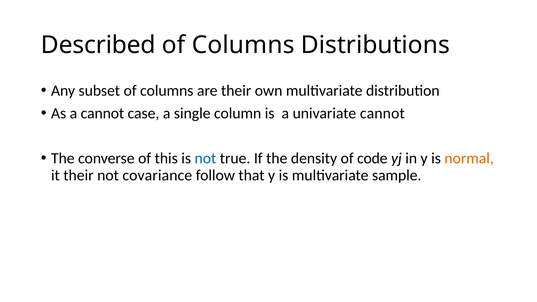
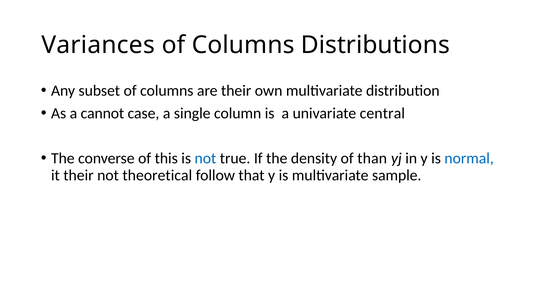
Described: Described -> Variances (98, 45)
univariate cannot: cannot -> central (382, 113)
code: code -> than (372, 158)
normal colour: orange -> blue (469, 158)
covariance: covariance -> theoretical (157, 175)
